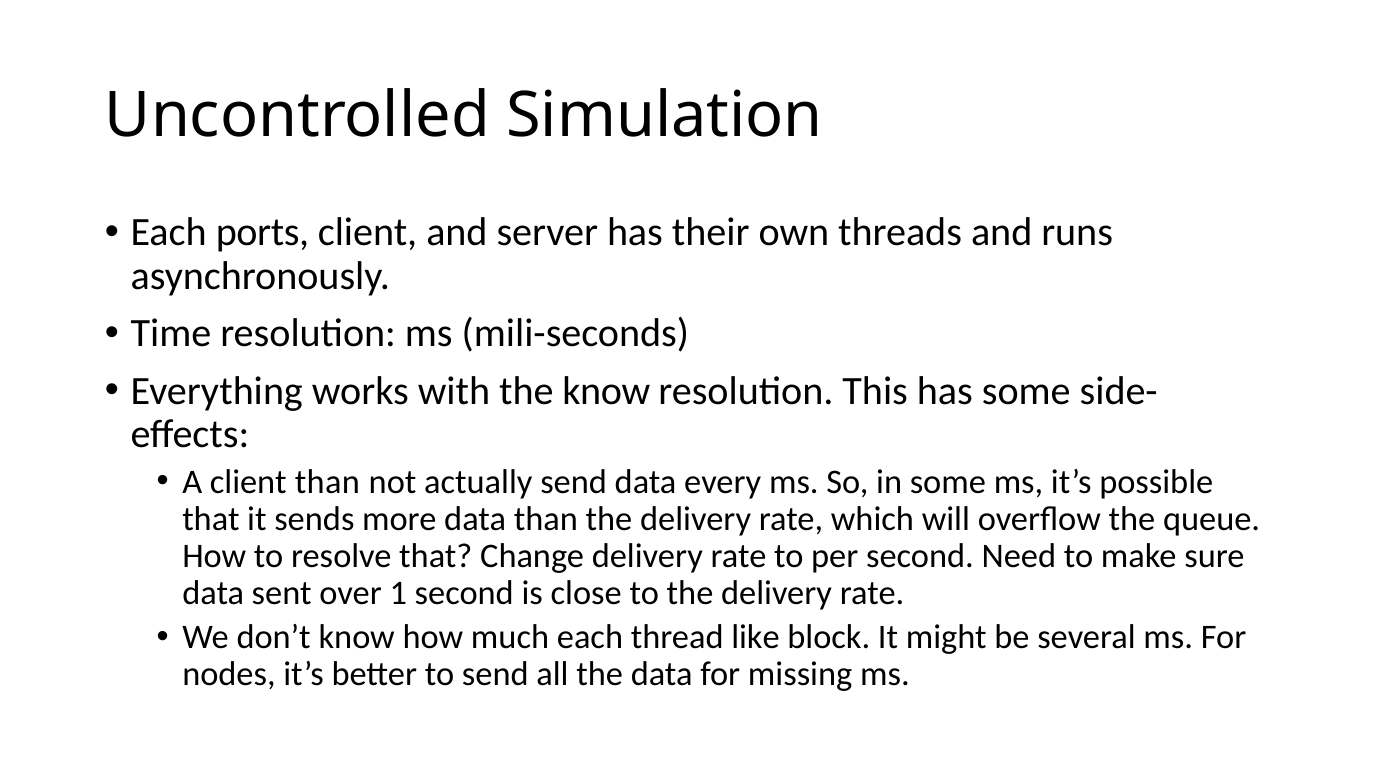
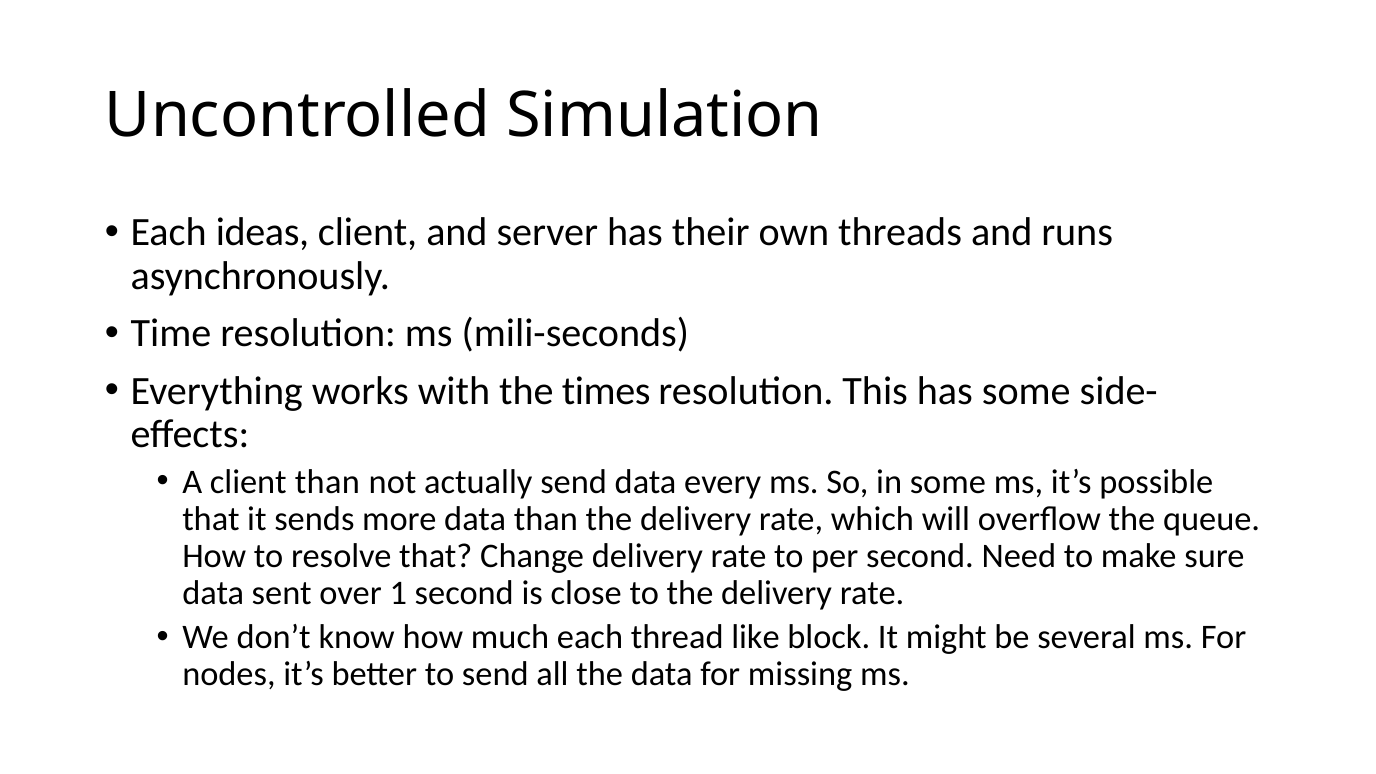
ports: ports -> ideas (262, 233)
the know: know -> times (606, 391)
